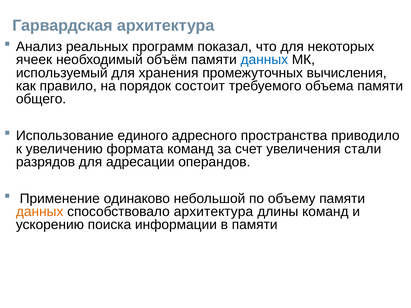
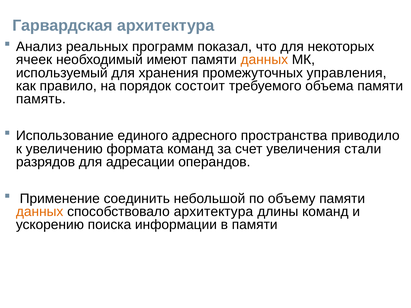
объём: объём -> имеют (167, 60)
данных colour: blue -> orange (264, 60)
вычисления: вычисления -> управления (347, 73)
общего: общего -> память (41, 99)
одинаково: одинаково -> соединить (137, 199)
